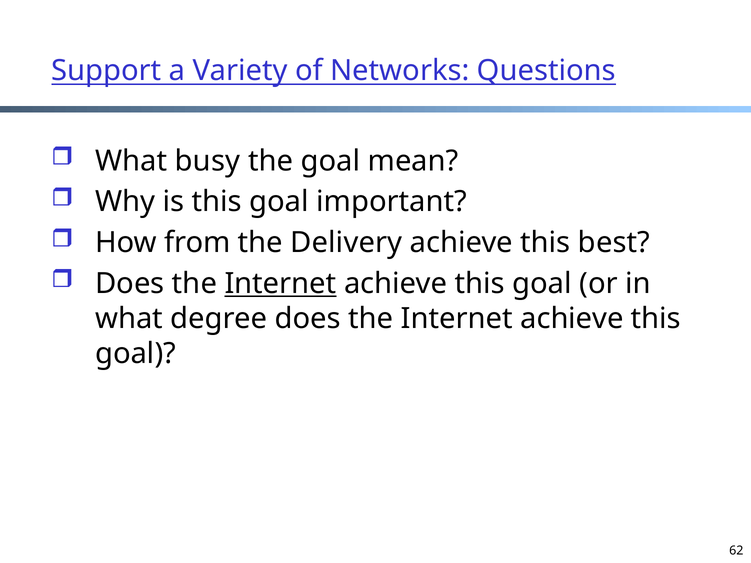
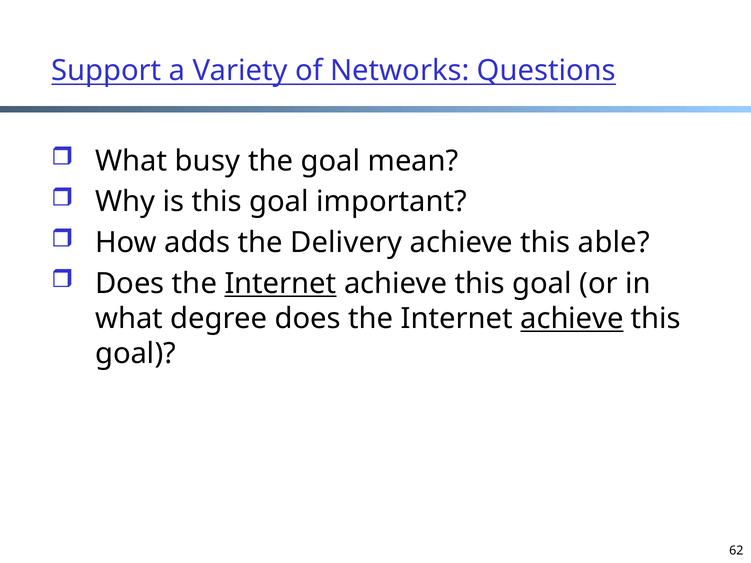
from: from -> adds (197, 243)
best: best -> able (614, 243)
achieve underline: none -> present (572, 319)
